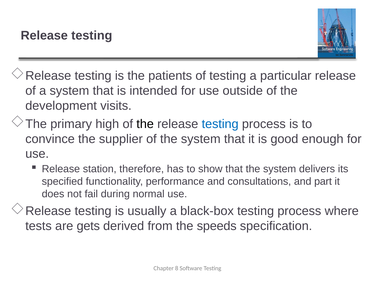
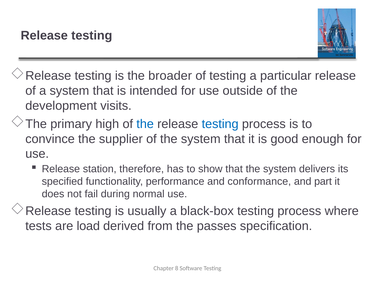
patients: patients -> broader (170, 76)
the colour: black -> blue (145, 124)
consultations: consultations -> conformance (259, 182)
gets: gets -> load (88, 226)
speeds: speeds -> passes (217, 226)
